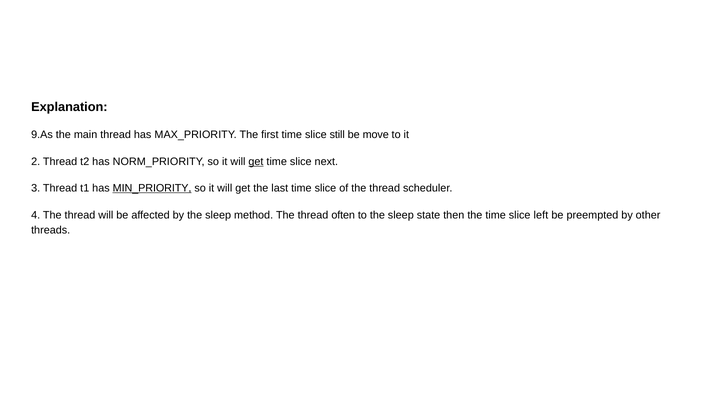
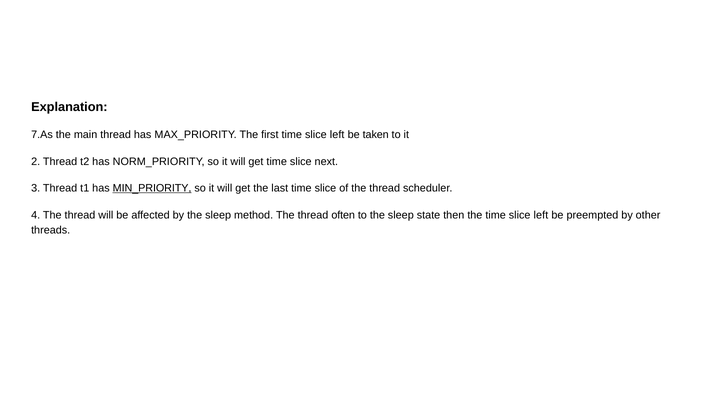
9.As: 9.As -> 7.As (42, 135)
first time slice still: still -> left (337, 135)
move: move -> taken (376, 135)
get underline: present -> none (256, 161)
